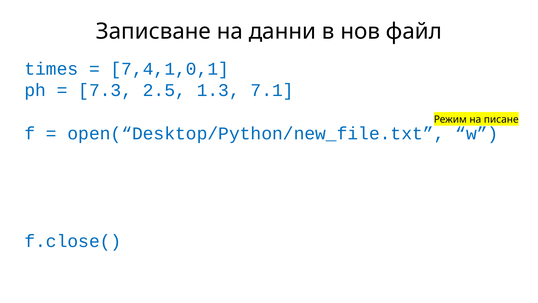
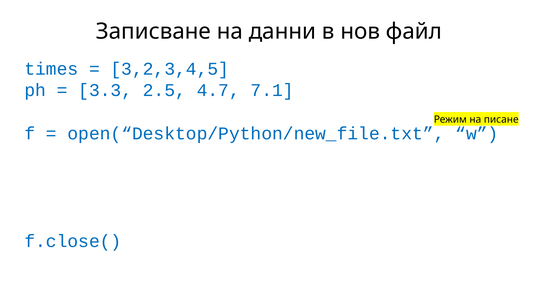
7,4,1,0,1: 7,4,1,0,1 -> 3,2,3,4,5 (170, 69)
7.3: 7.3 -> 3.3 (105, 90)
1.3: 1.3 -> 4.7 (218, 90)
